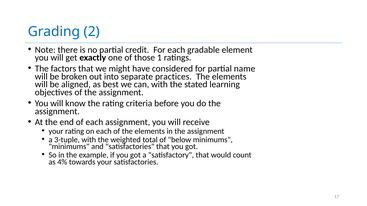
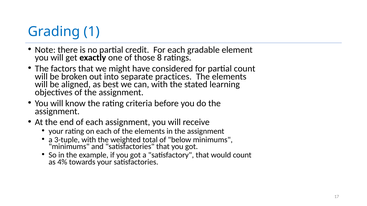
2: 2 -> 1 (92, 32)
1: 1 -> 8 (159, 58)
partial name: name -> count (245, 69)
